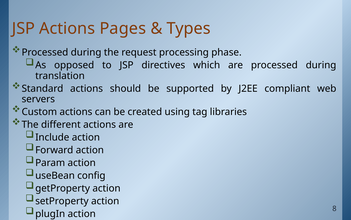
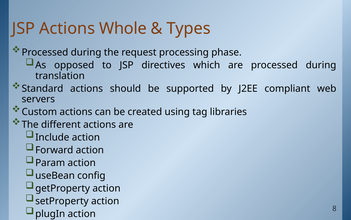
Pages: Pages -> Whole (123, 28)
